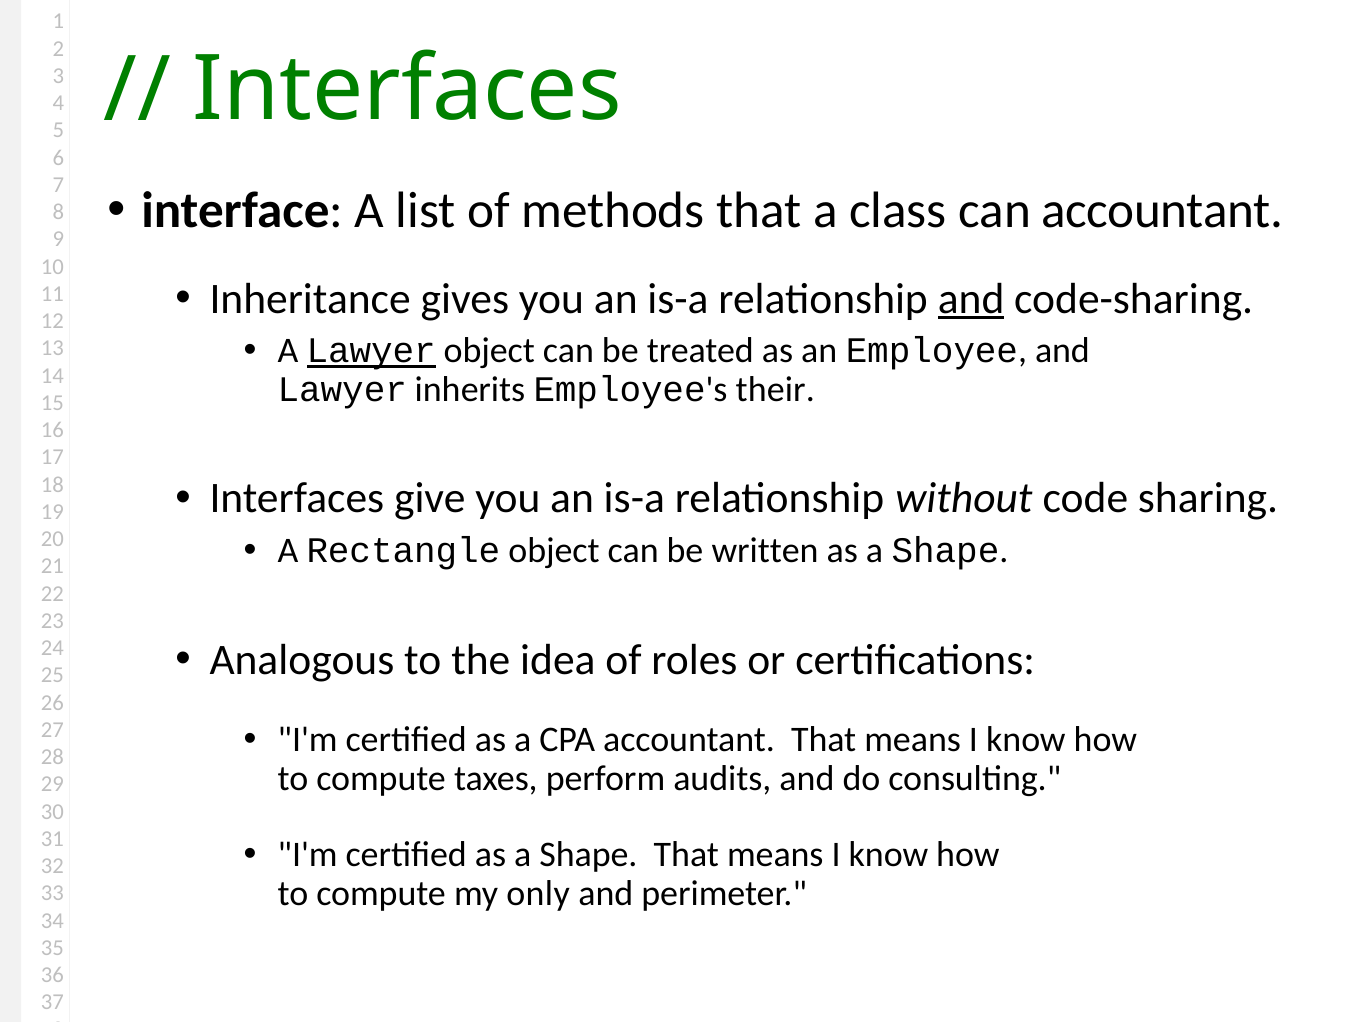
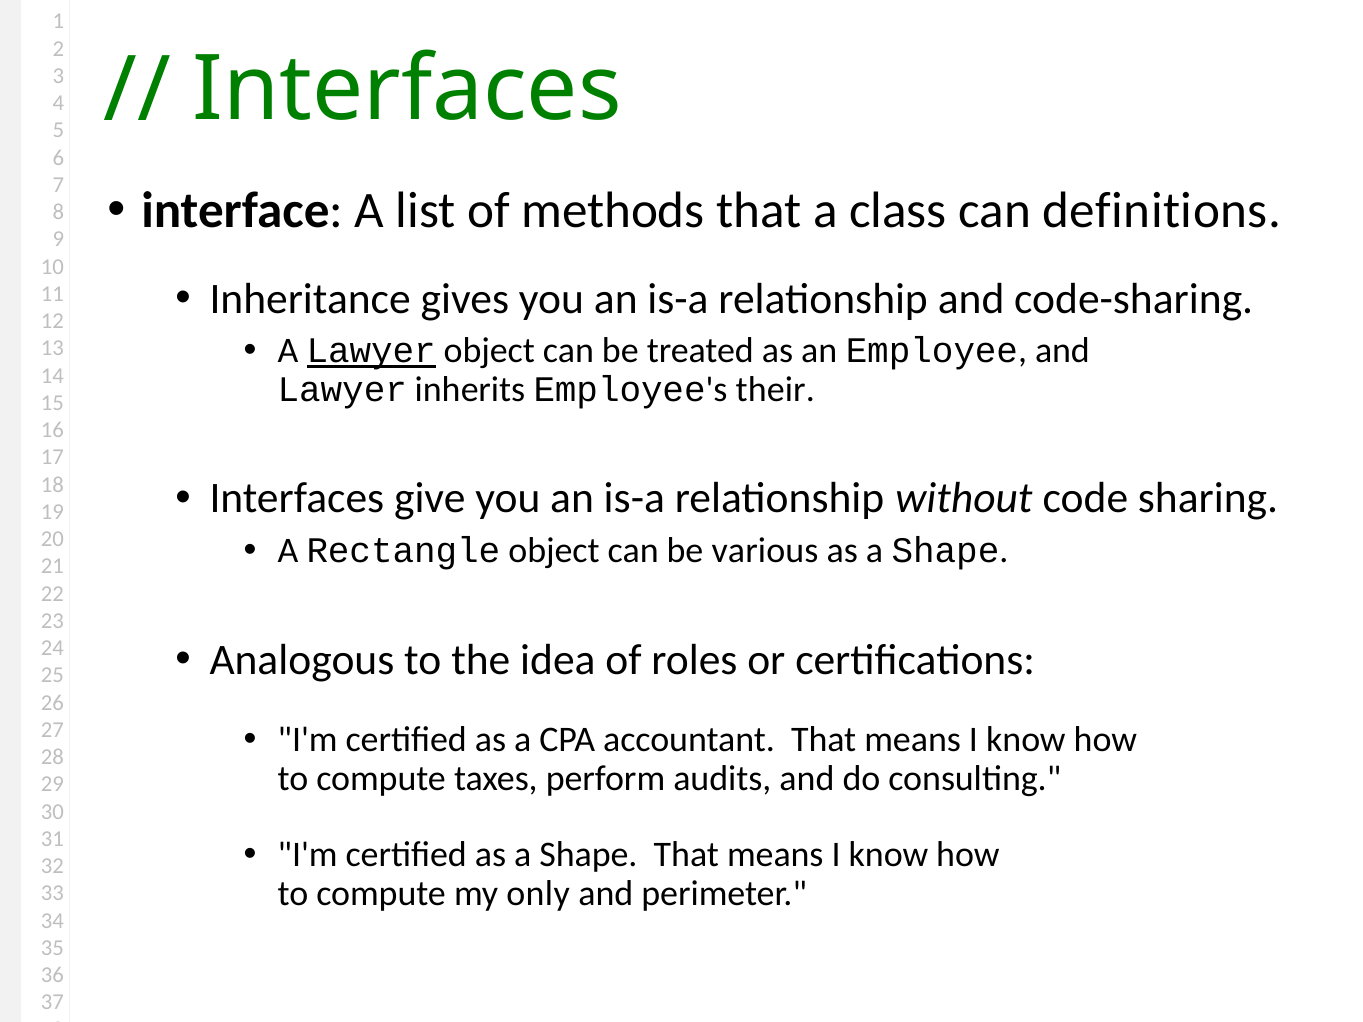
can accountant: accountant -> definitions (1162, 210)
and underline: present -> none (971, 299)
written: written -> various (765, 551)
